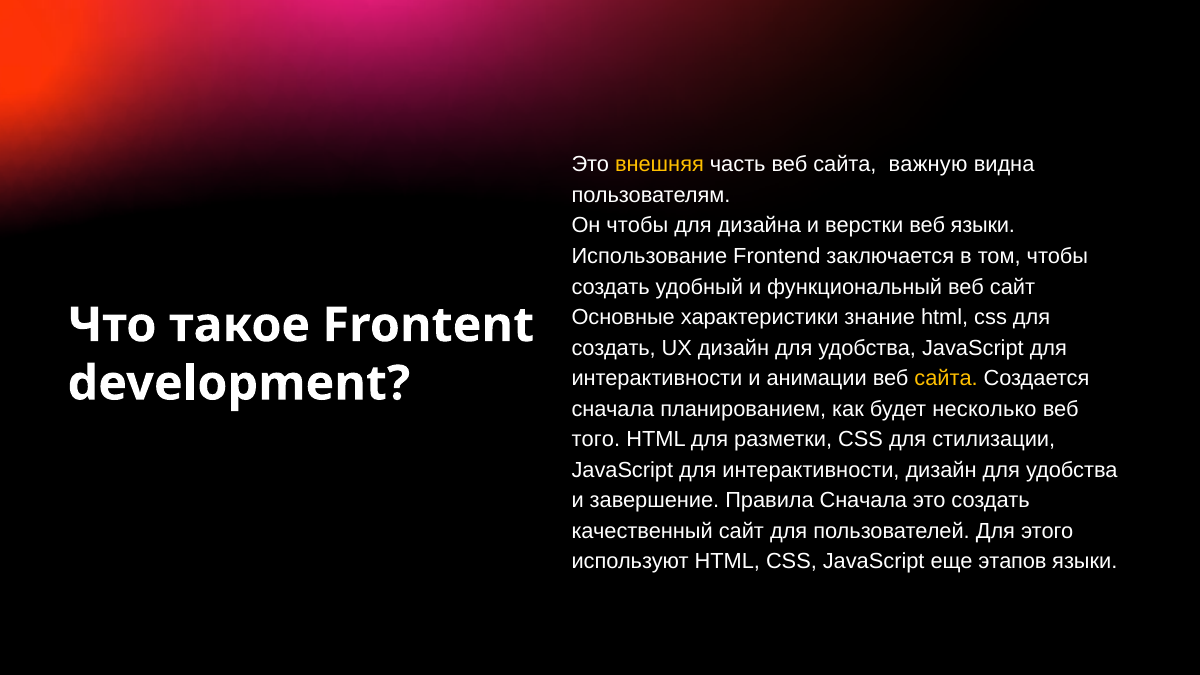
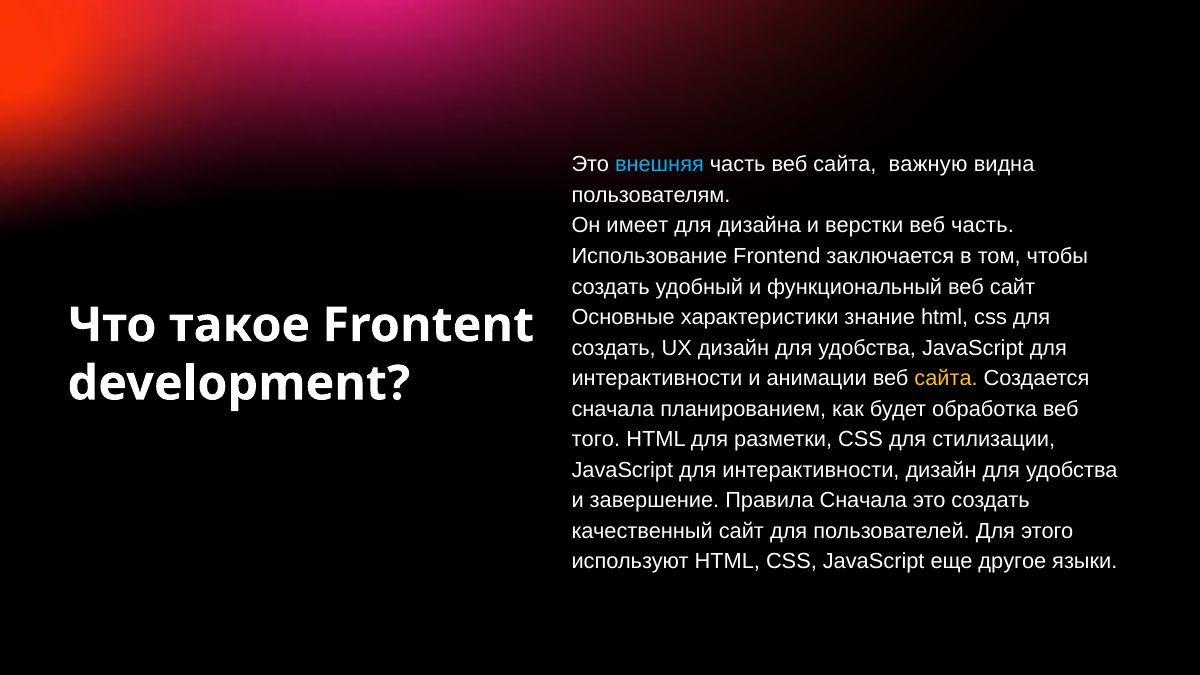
внешняя colour: yellow -> light blue (659, 165)
Он чтобы: чтобы -> имеет (637, 226)
веб языки: языки -> часть (983, 226)
несколько: несколько -> обработка (985, 409)
этапов: этапов -> другое (1012, 561)
